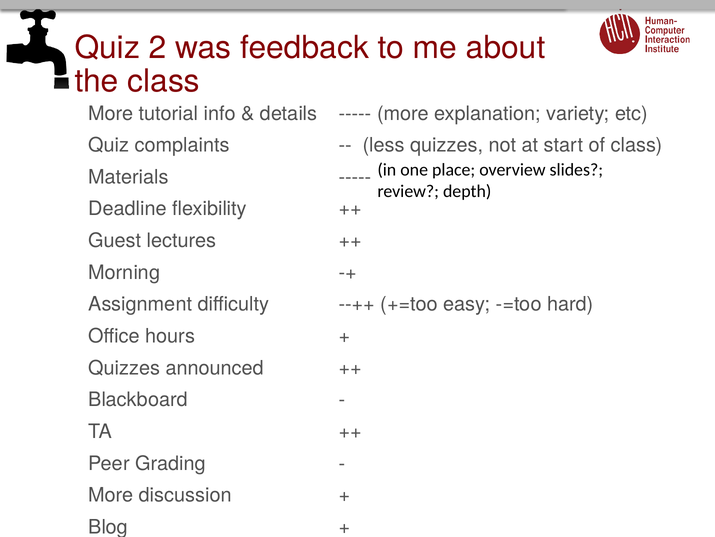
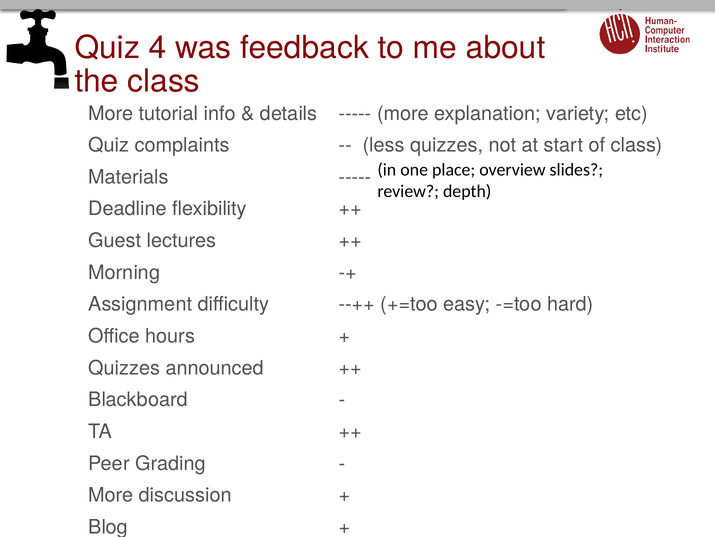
2: 2 -> 4 (158, 47)
